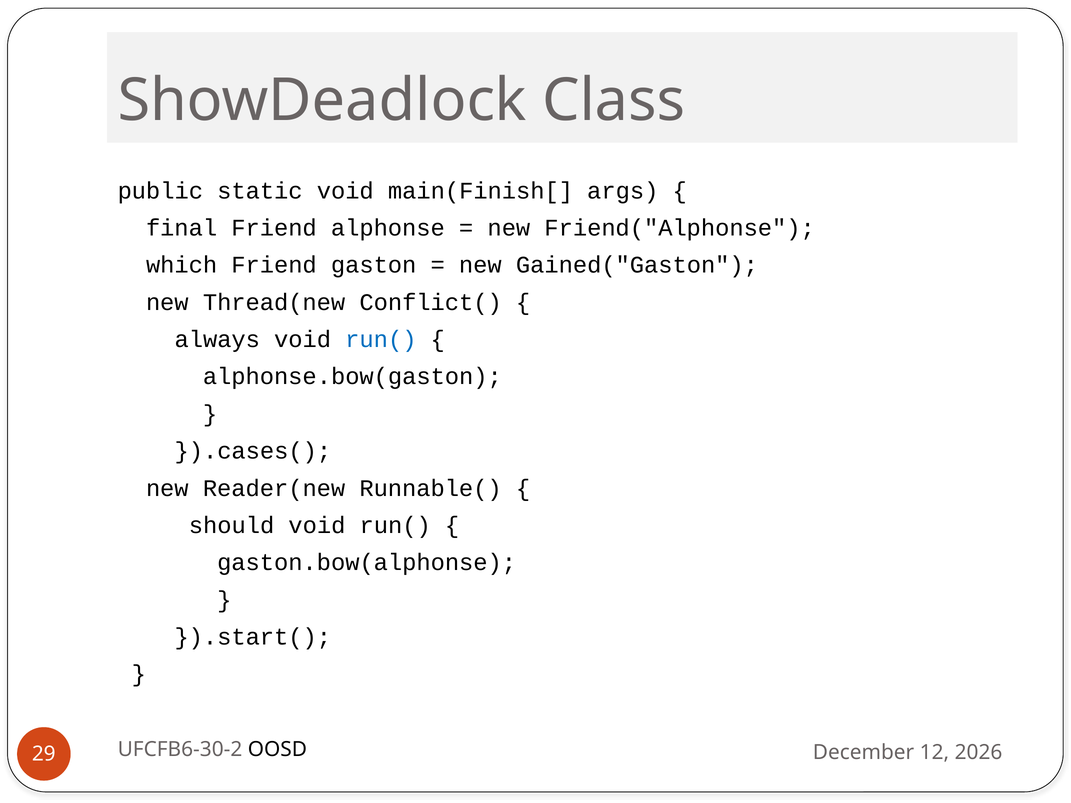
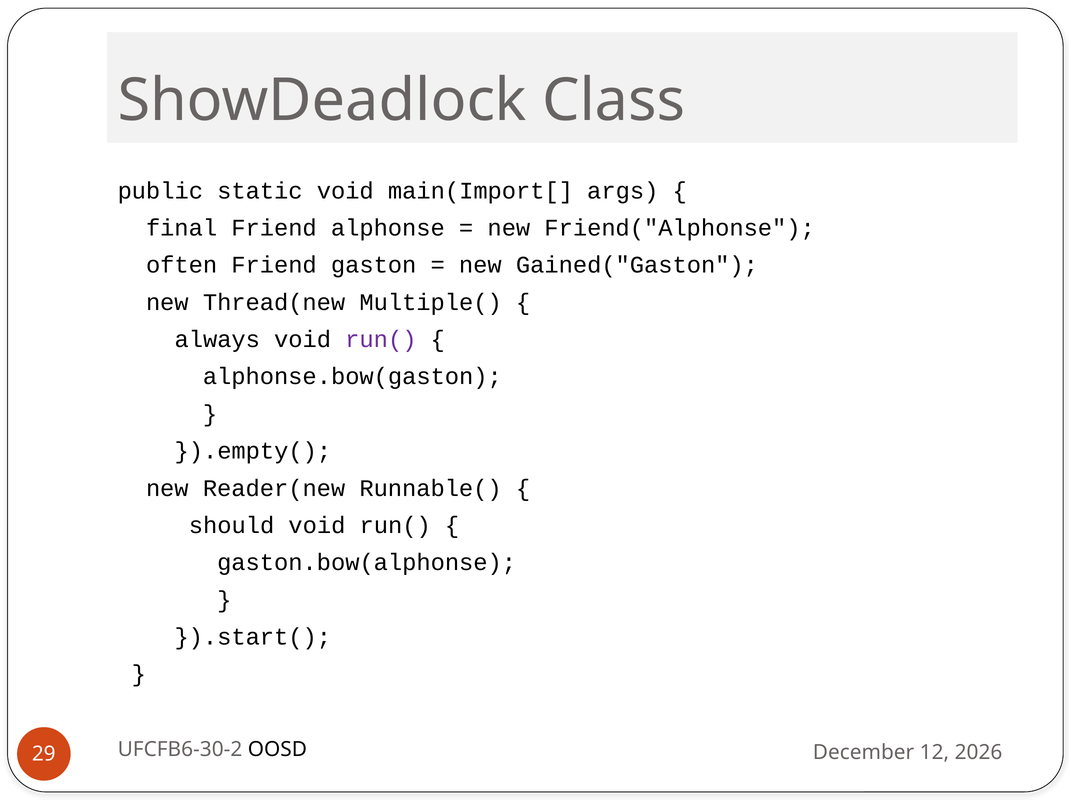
main(Finish[: main(Finish[ -> main(Import[ (481, 191)
which: which -> often (182, 265)
Conflict(: Conflict( -> Multiple( (431, 302)
run( colour: blue -> purple (381, 340)
}).cases(: }).cases( -> }).empty( (253, 451)
